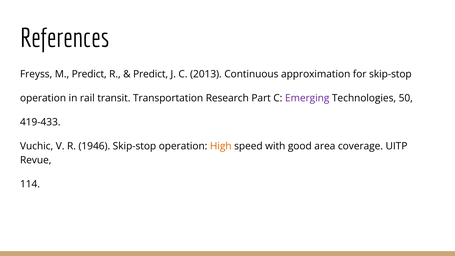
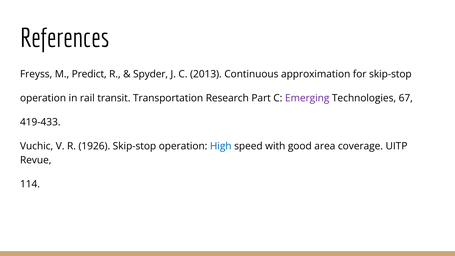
Predict: Predict -> Spyder (151, 74)
50: 50 -> 67 (406, 98)
1946: 1946 -> 1926 (94, 146)
High colour: orange -> blue (221, 146)
